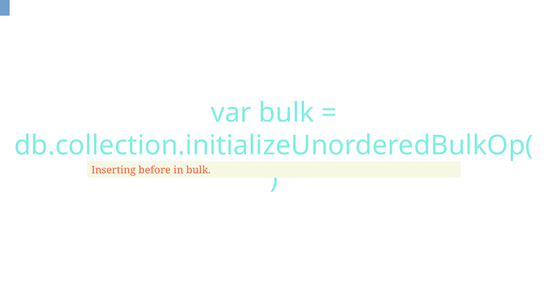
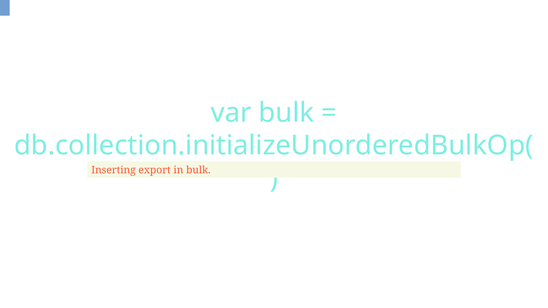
before: before -> export (155, 170)
